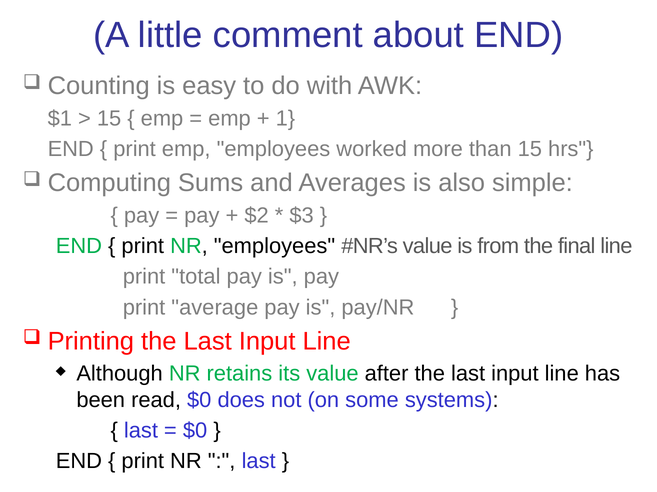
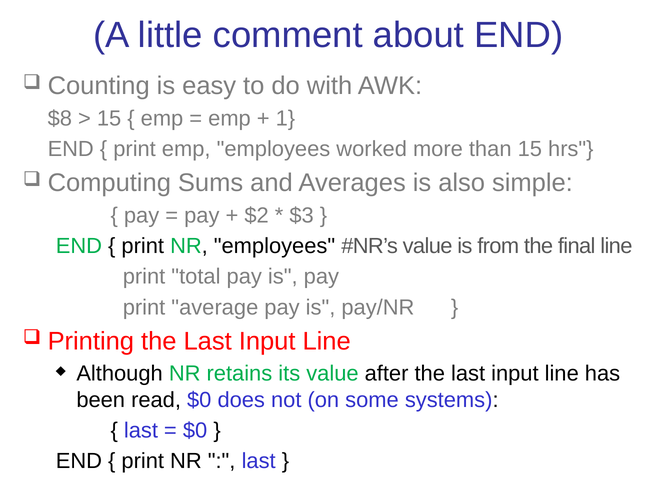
$1: $1 -> $8 (60, 119)
